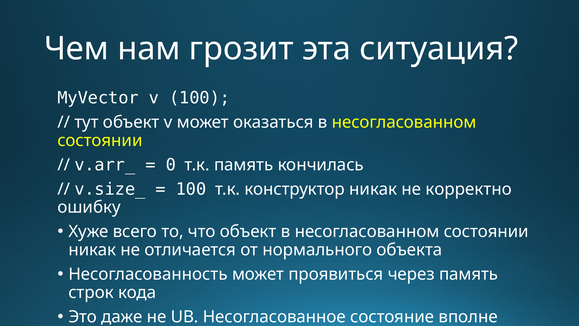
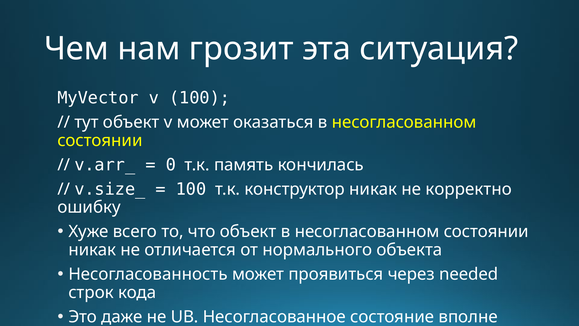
через память: память -> needed (469, 274)
